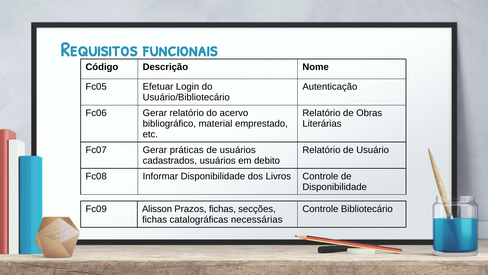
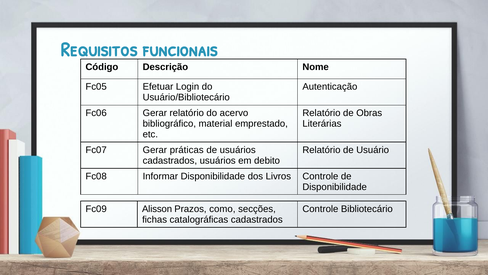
Prazos fichas: fichas -> como (222, 209)
catalográficas necessárias: necessárias -> cadastrados (257, 219)
